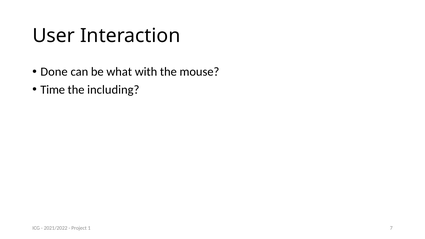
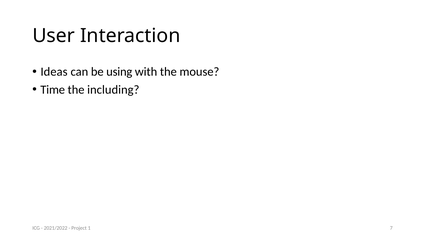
Done: Done -> Ideas (54, 72)
what: what -> using (119, 72)
